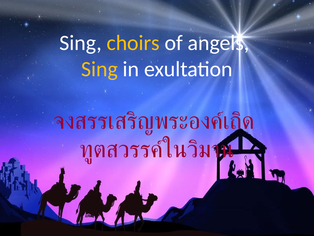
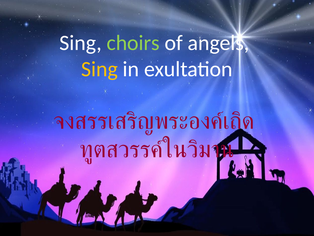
choirs colour: yellow -> light green (133, 43)
